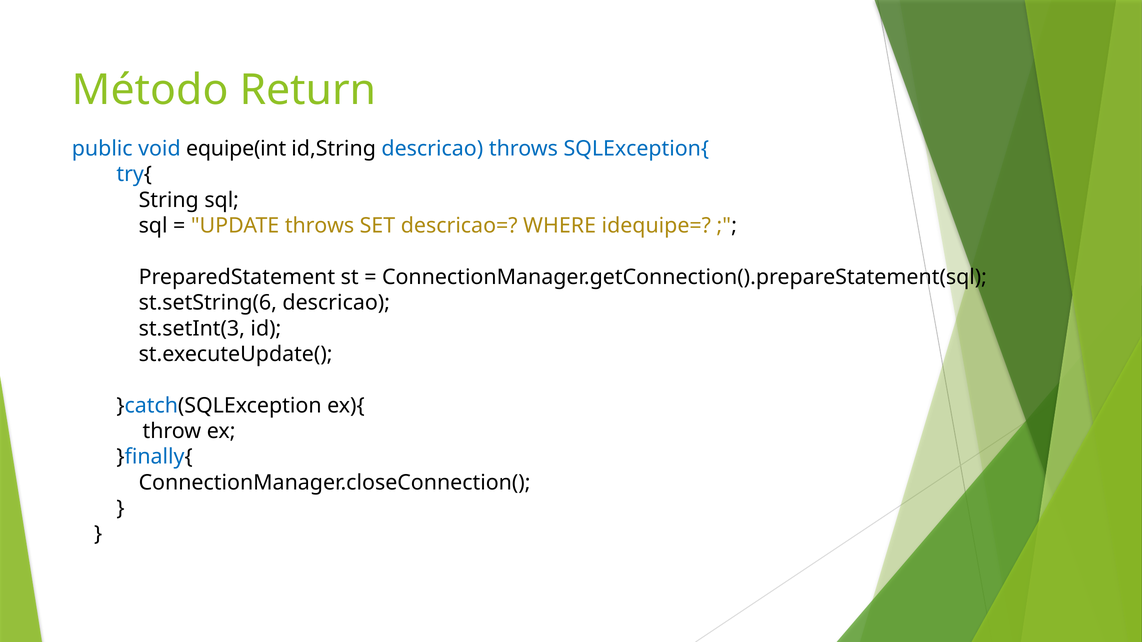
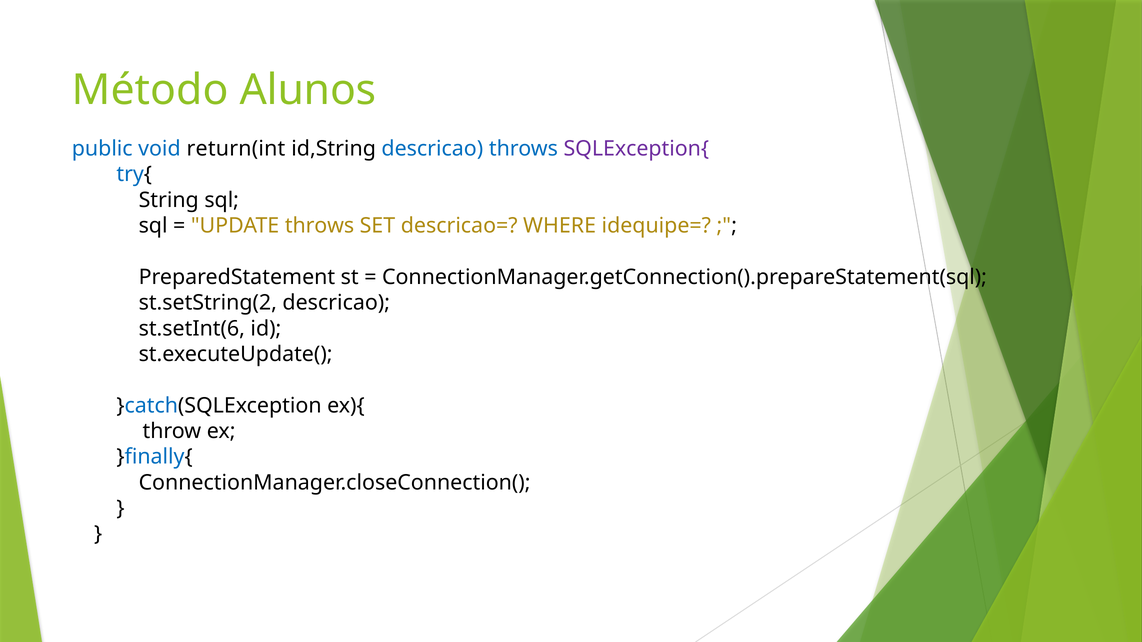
Return: Return -> Alunos (308, 90)
equipe(int: equipe(int -> return(int (236, 149)
SQLException{ colour: blue -> purple (636, 149)
st.setString(6: st.setString(6 -> st.setString(2 (208, 303)
st.setInt(3: st.setInt(3 -> st.setInt(6 (192, 329)
